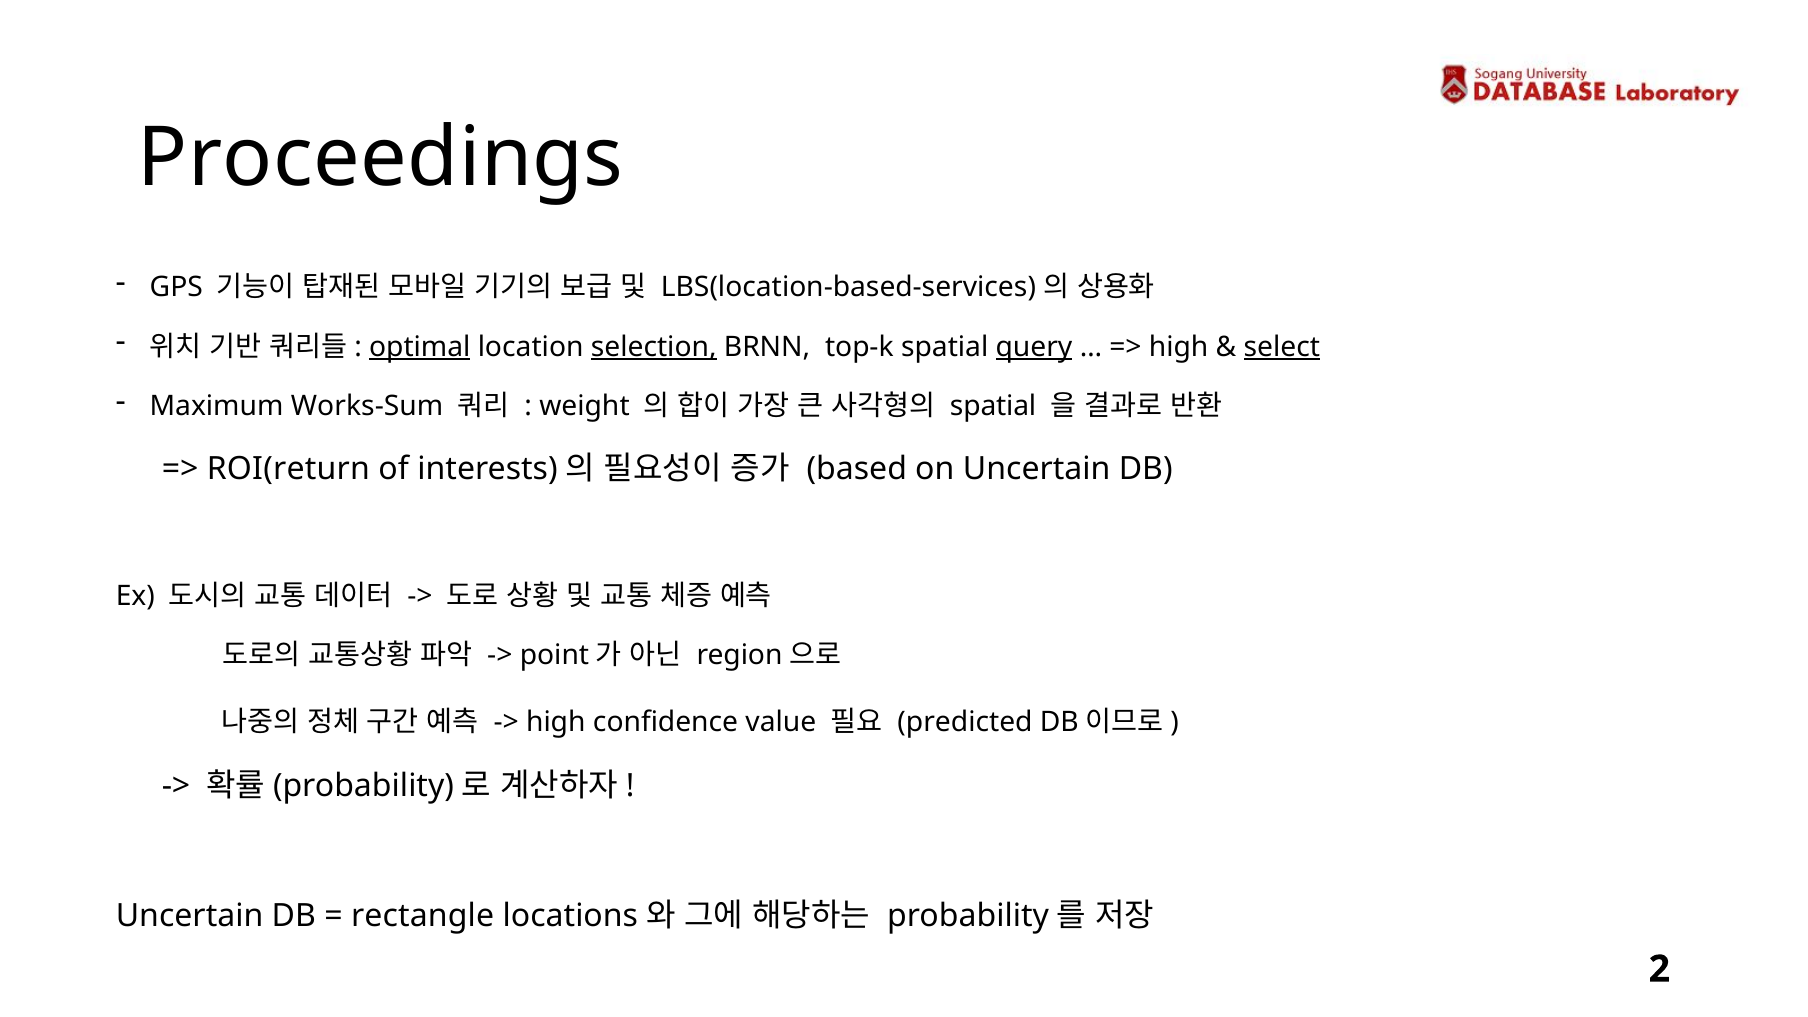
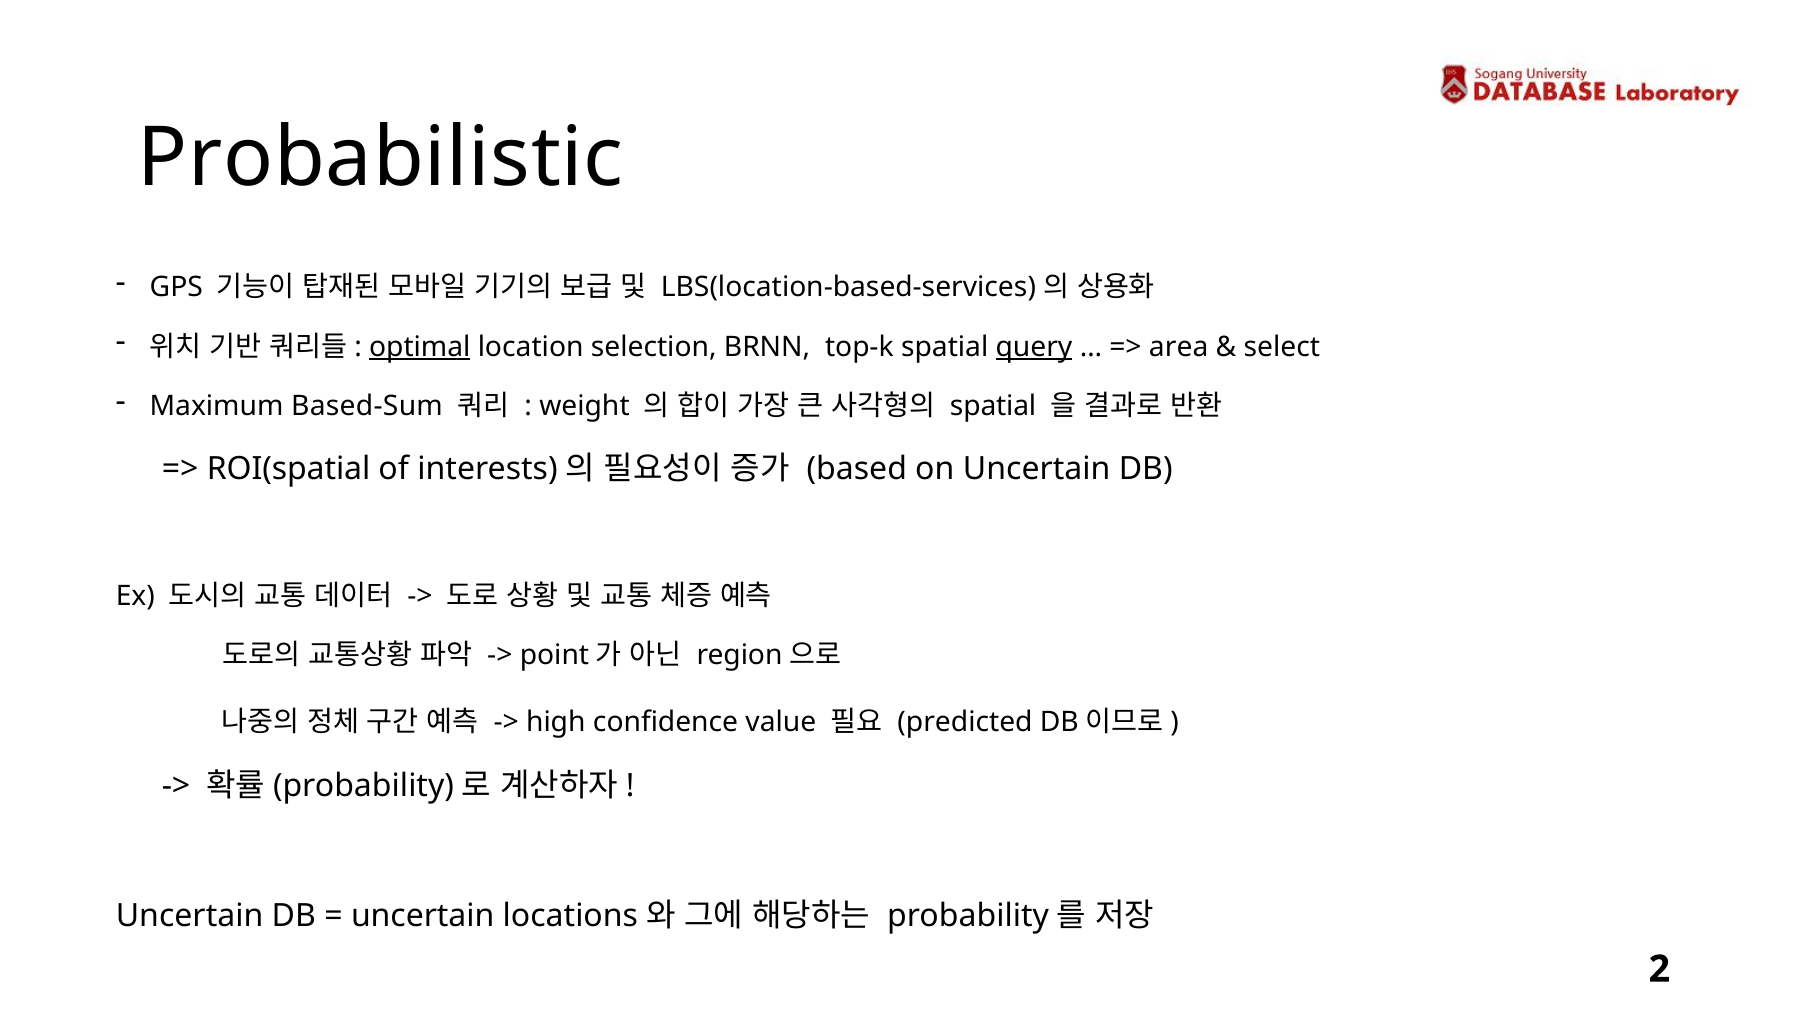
Proceedings: Proceedings -> Probabilistic (381, 159)
selection underline: present -> none (654, 347)
high: high -> area (1179, 347)
select underline: present -> none (1282, 347)
Works-Sum: Works-Sum -> Based-Sum (367, 406)
ROI(return: ROI(return -> ROI(spatial (289, 469)
rectangle: rectangle -> uncertain (423, 916)
